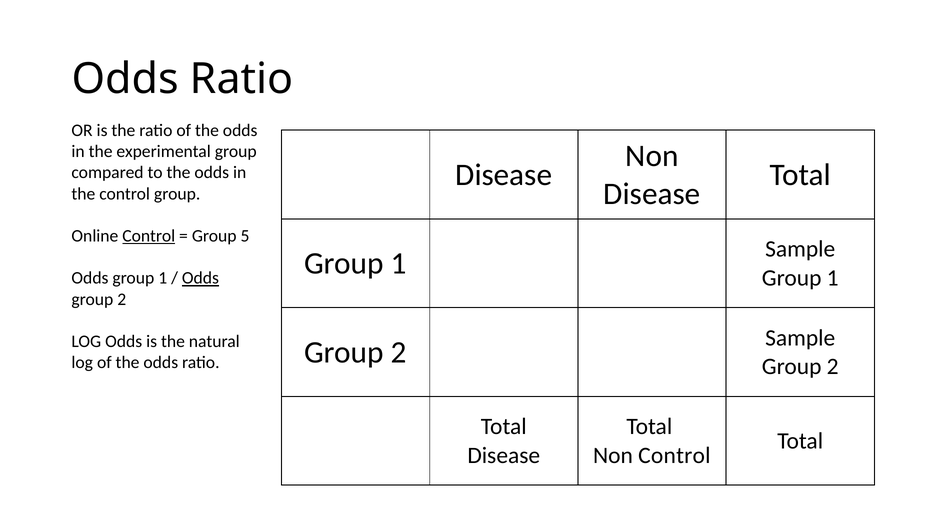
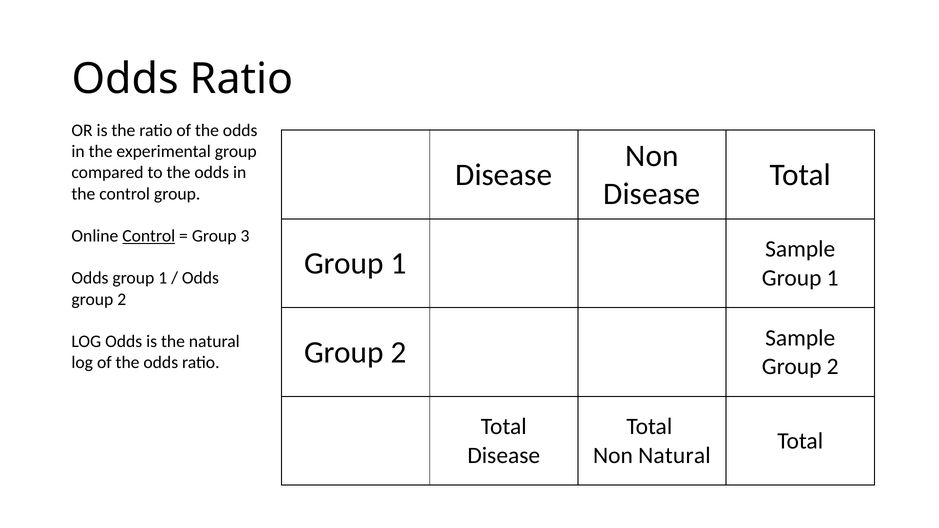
5: 5 -> 3 (245, 236)
Odds underline: present -> none (200, 278)
Non Control: Control -> Natural (674, 455)
